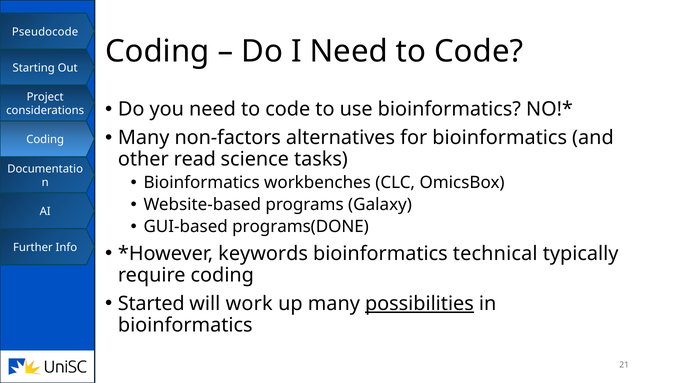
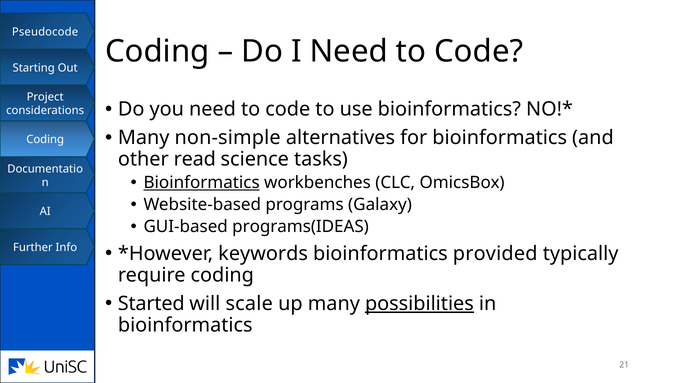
non-factors: non-factors -> non-simple (228, 138)
Bioinformatics underline: none -> present (202, 183)
programs(DONE: programs(DONE -> programs(IDEAS (301, 227)
technical: technical -> provided (495, 254)
work: work -> scale (249, 304)
